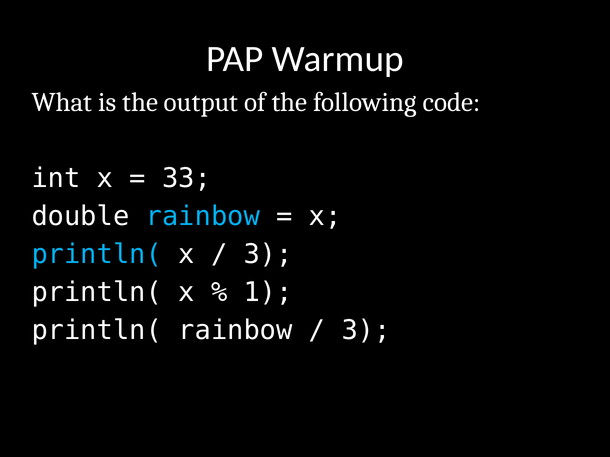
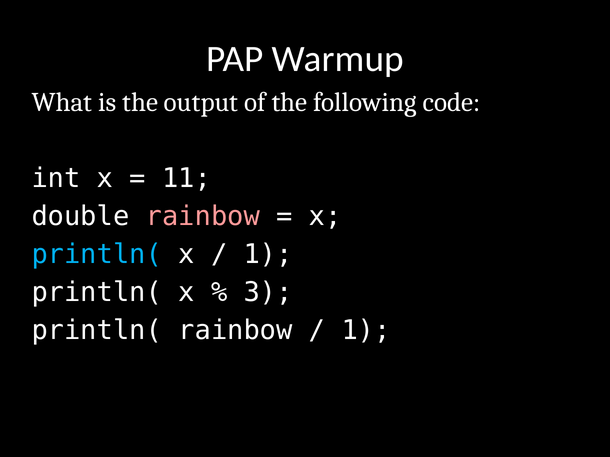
33: 33 -> 11 (187, 179)
rainbow colour: light blue -> pink (203, 217)
3: 3 -> 1 (268, 255)
1: 1 -> 3 (268, 293)
3: 3 -> 1 (366, 331)
